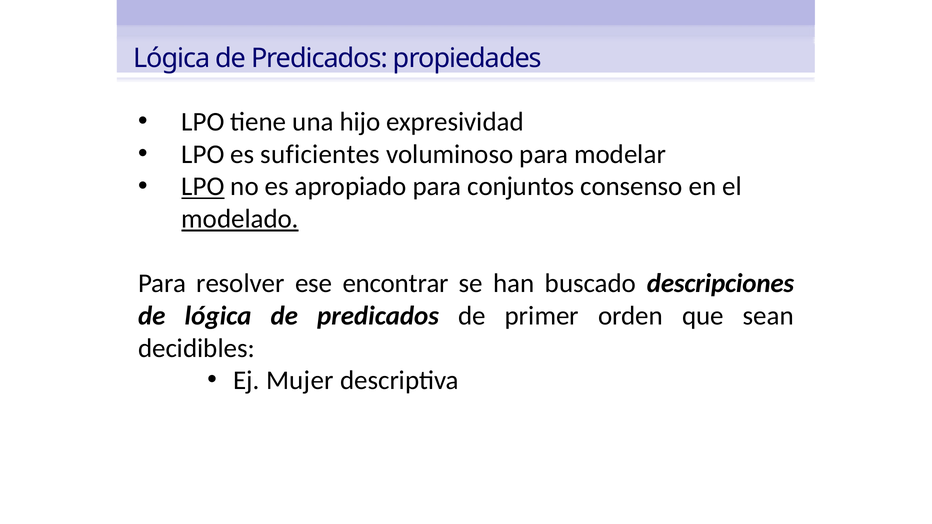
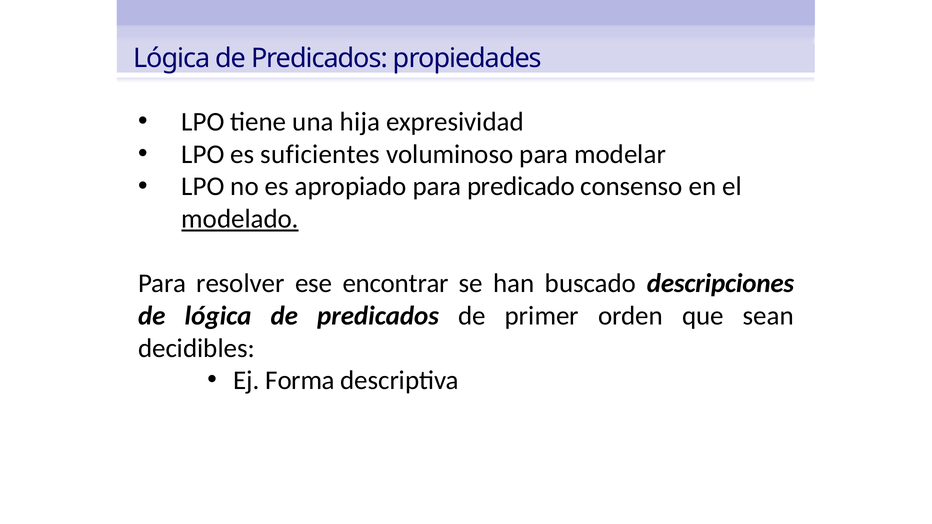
hijo: hijo -> hija (360, 122)
LPO underline: present -> none (203, 187)
conjuntos: conjuntos -> predicado (521, 187)
Mujer: Mujer -> Forma (300, 381)
